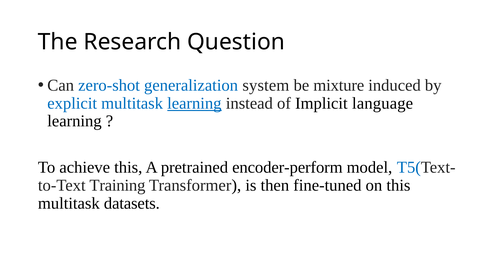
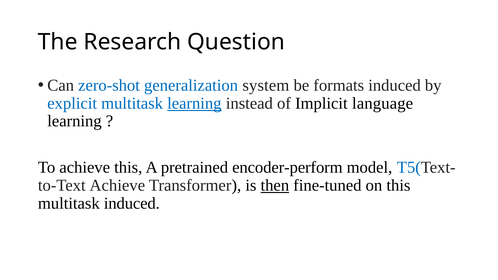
mixture: mixture -> formats (339, 85)
Training: Training -> Achieve (117, 185)
then underline: none -> present (275, 185)
multitask datasets: datasets -> induced (132, 203)
